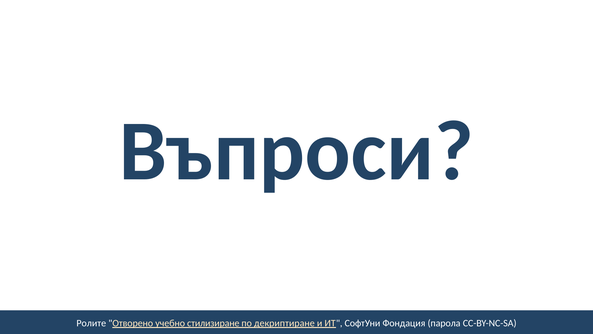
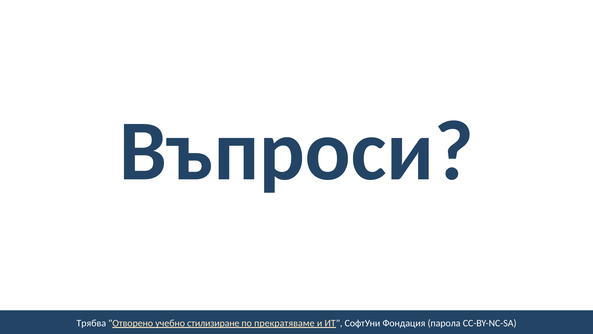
Ролите: Ролите -> Трябва (91, 323)
декриптиране: декриптиране -> прекратяваме (284, 323)
